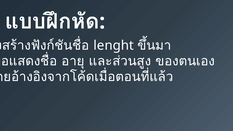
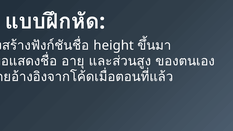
lenght: lenght -> height (114, 45)
